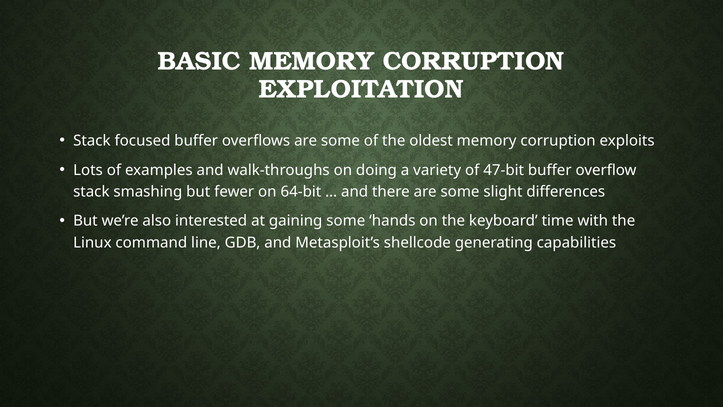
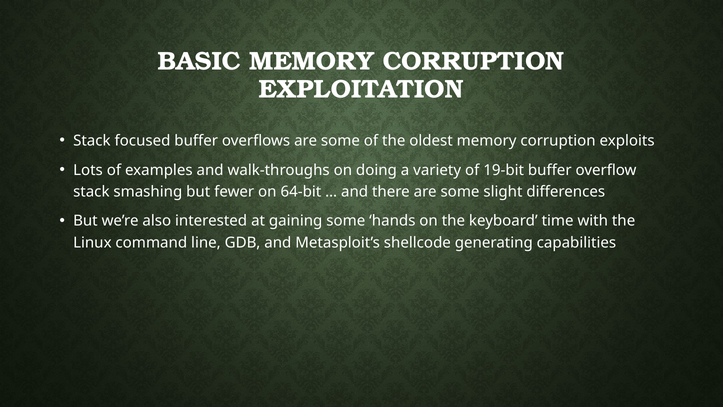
47-bit: 47-bit -> 19-bit (504, 170)
